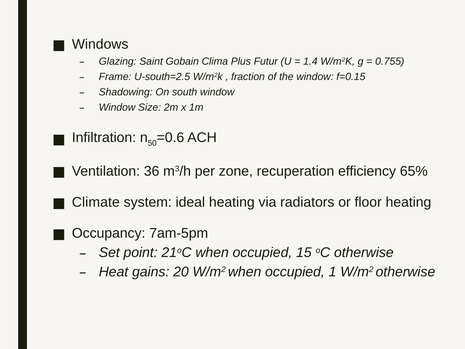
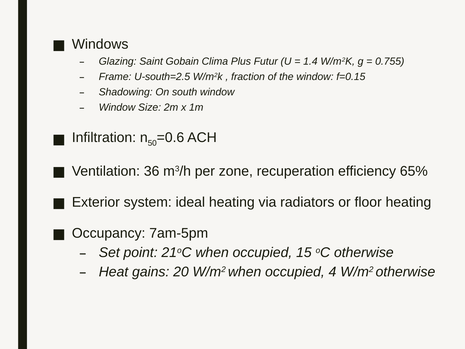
Climate: Climate -> Exterior (96, 202)
1: 1 -> 4 (333, 272)
